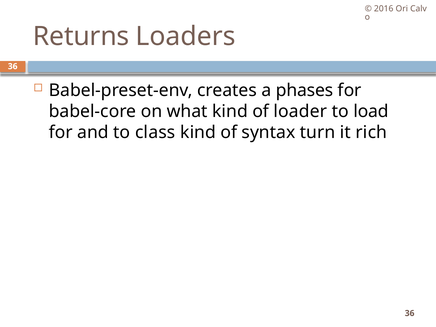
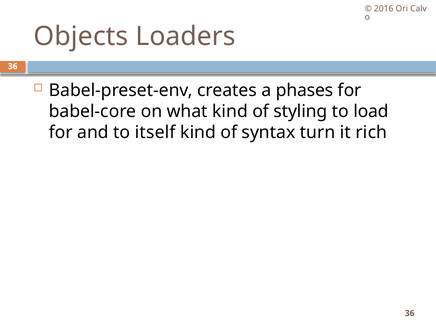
Returns: Returns -> Objects (81, 36)
loader: loader -> styling (300, 111)
class: class -> itself (155, 132)
